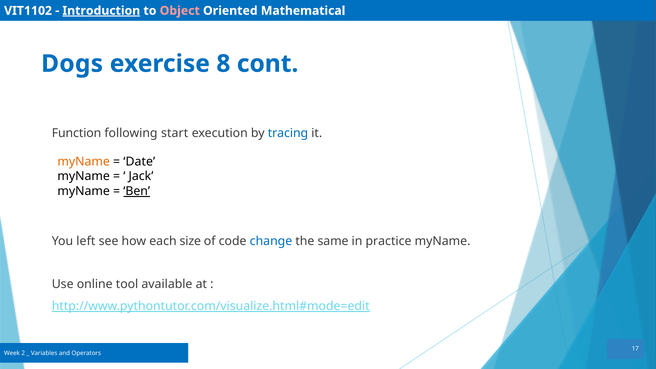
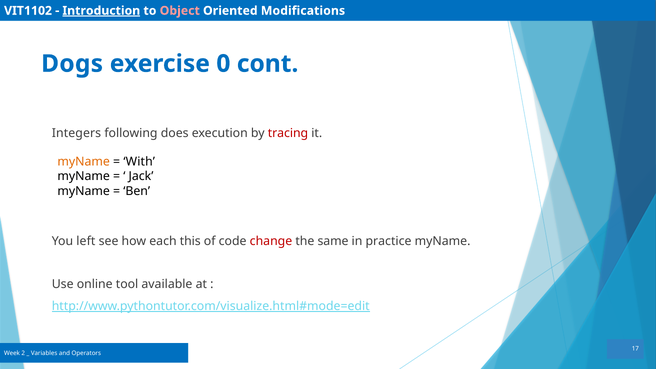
Mathematical: Mathematical -> Modifications (303, 11)
8: 8 -> 0 (223, 64)
Function: Function -> Integers (76, 133)
start: start -> does (175, 133)
tracing colour: blue -> red (288, 133)
Date: Date -> With (139, 162)
Ben underline: present -> none (137, 191)
size: size -> this (190, 241)
change colour: blue -> red (271, 241)
